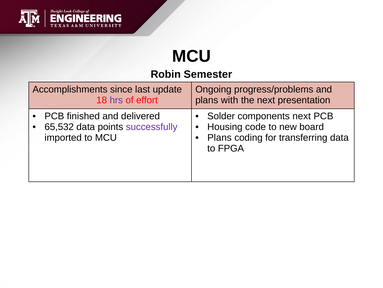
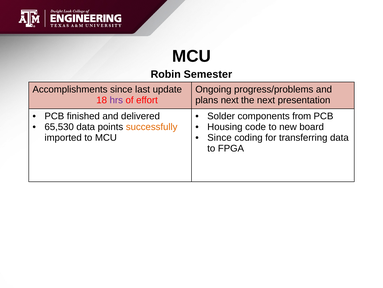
plans with: with -> next (230, 100)
components next: next -> from (302, 116)
65,532: 65,532 -> 65,530 (59, 127)
successfully colour: purple -> orange (152, 127)
Plans: Plans -> Since (219, 137)
